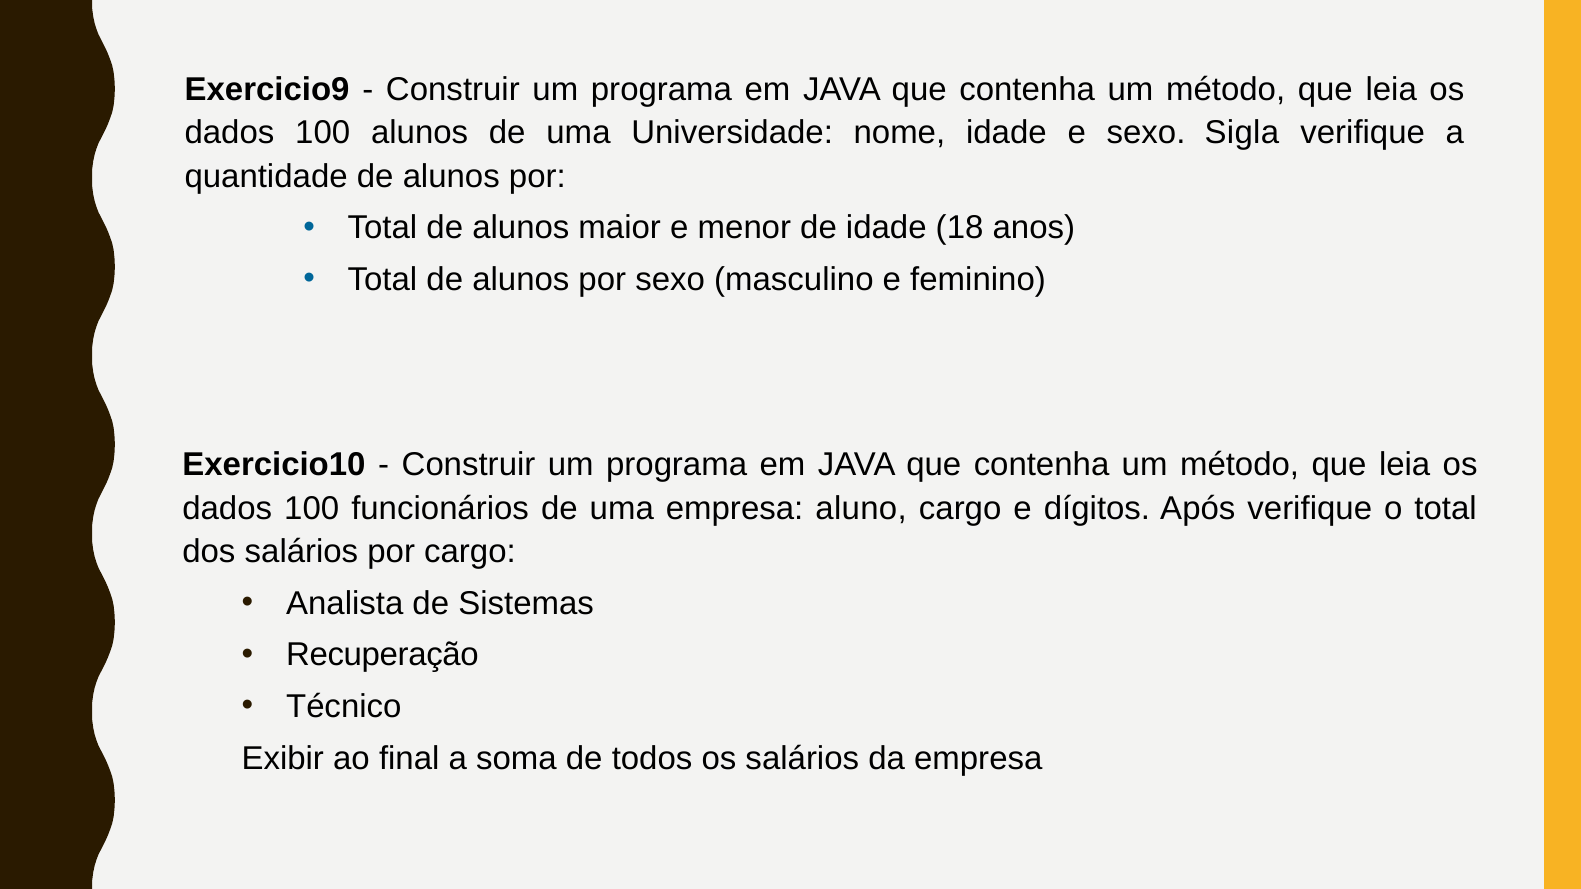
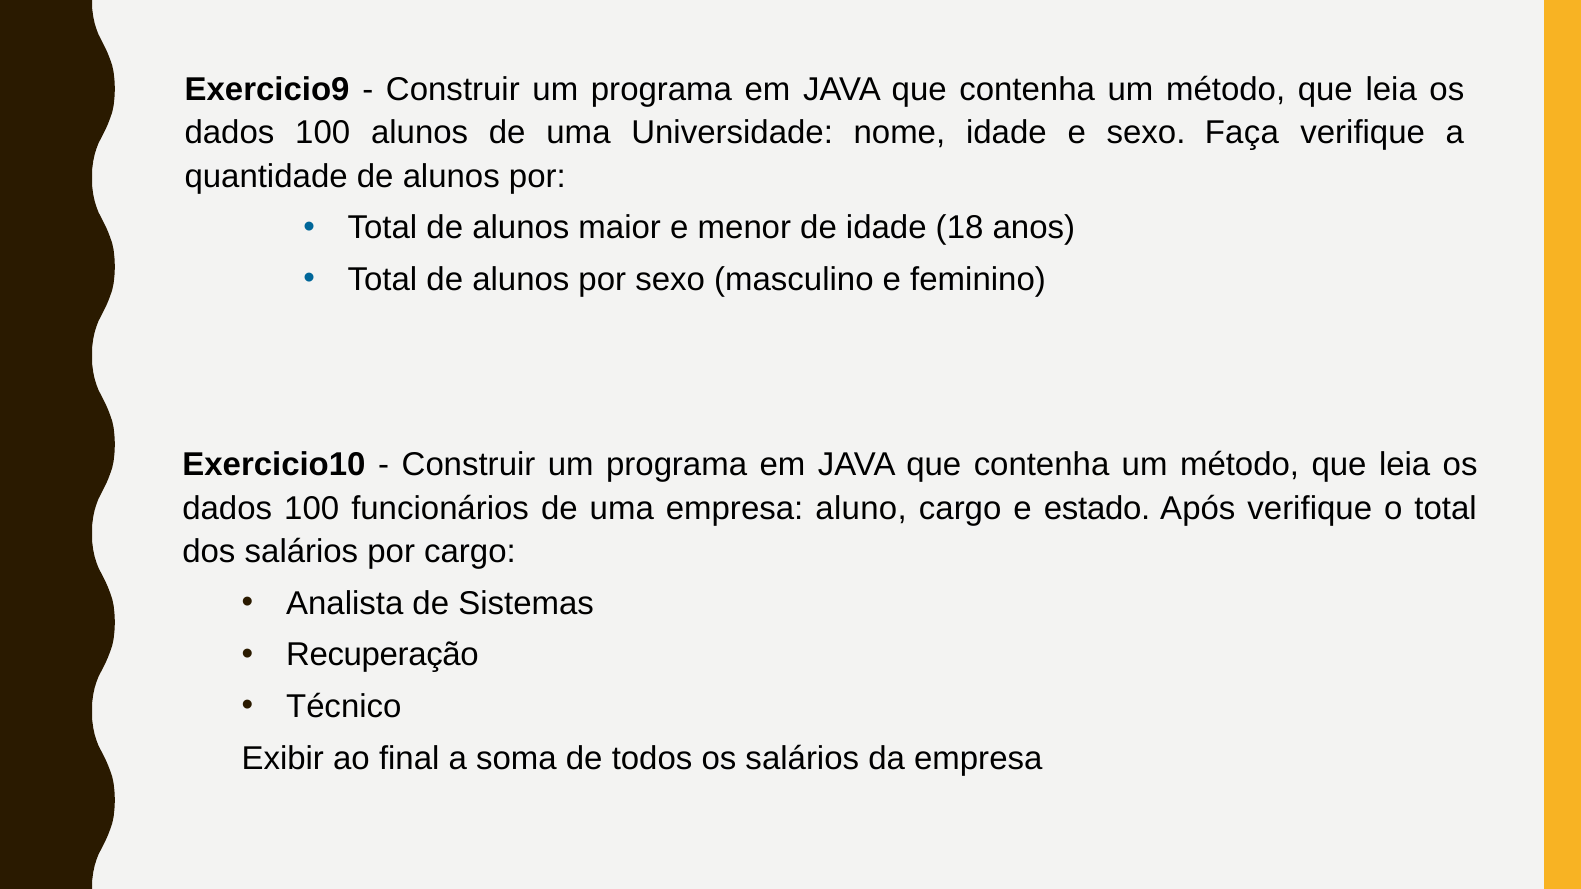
Sigla: Sigla -> Faça (1242, 133)
dígitos: dígitos -> estado (1097, 509)
